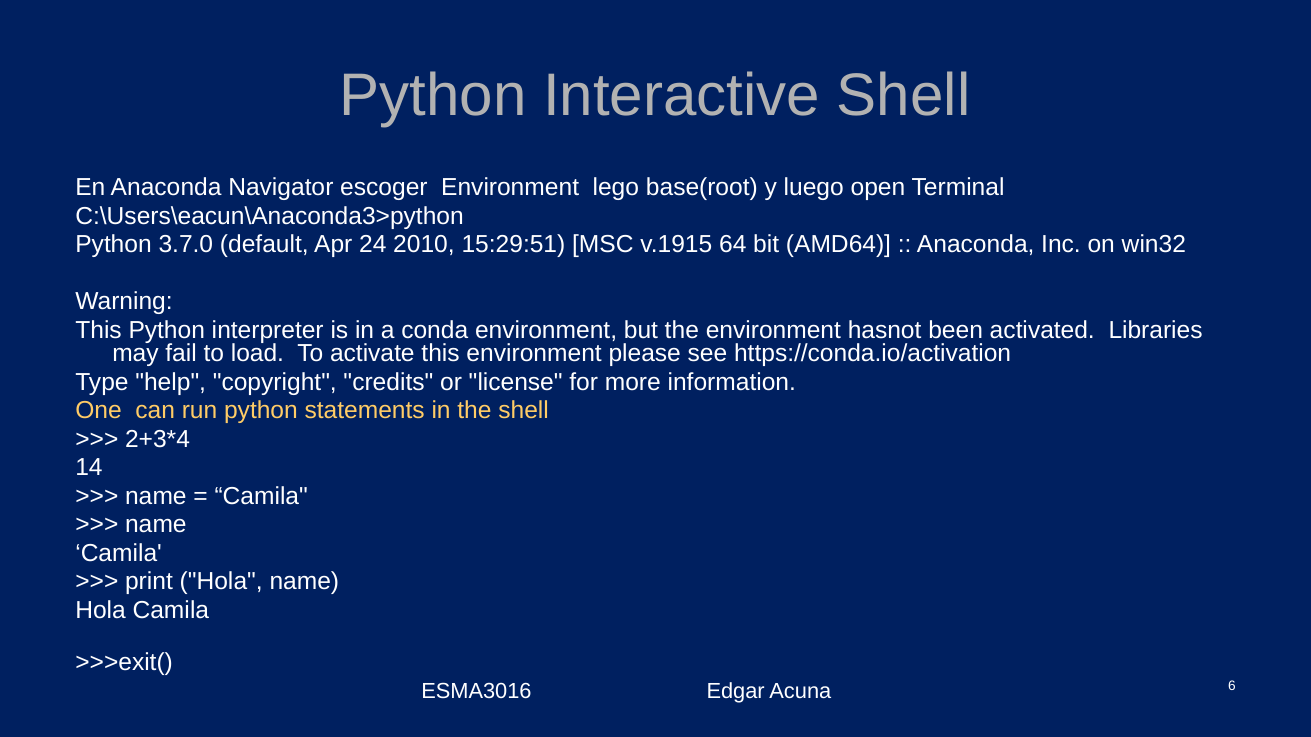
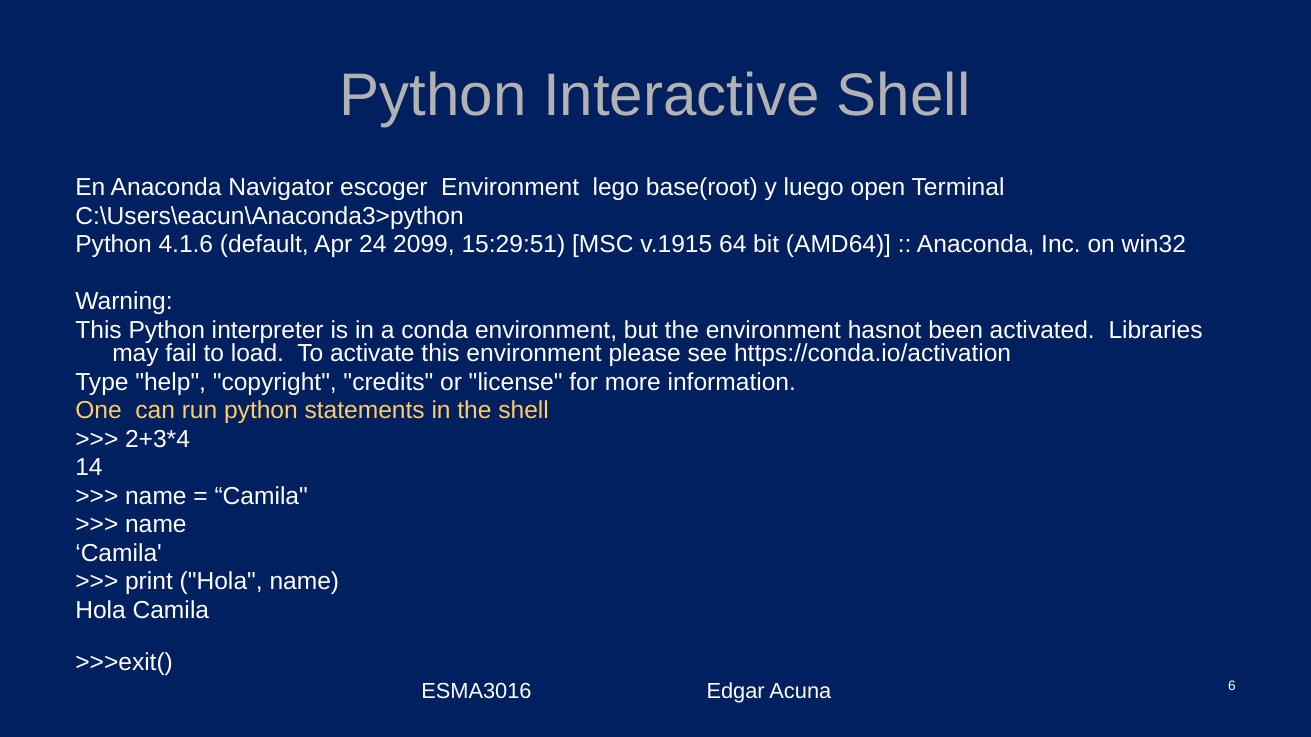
3.7.0: 3.7.0 -> 4.1.6 (186, 245)
2010: 2010 -> 2099 (424, 245)
